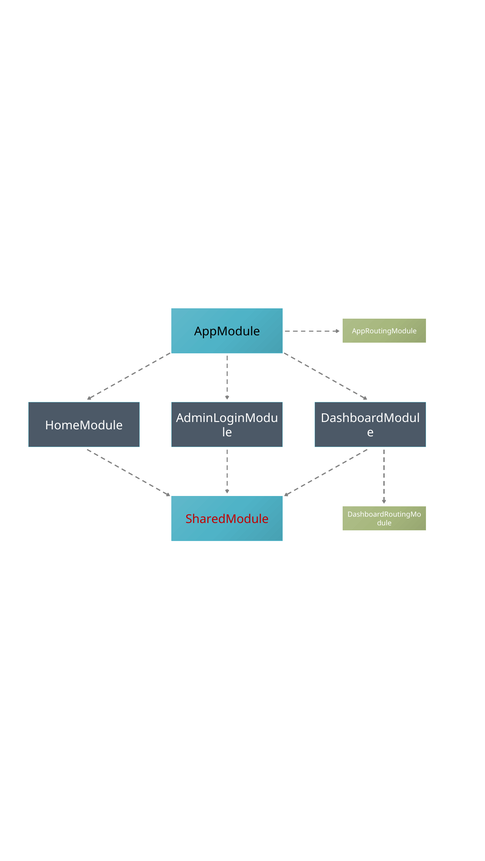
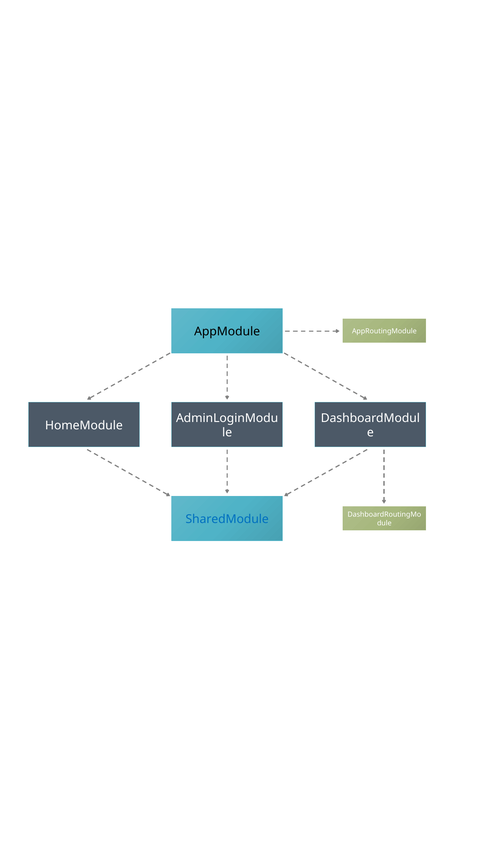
SharedModule colour: red -> blue (227, 520)
